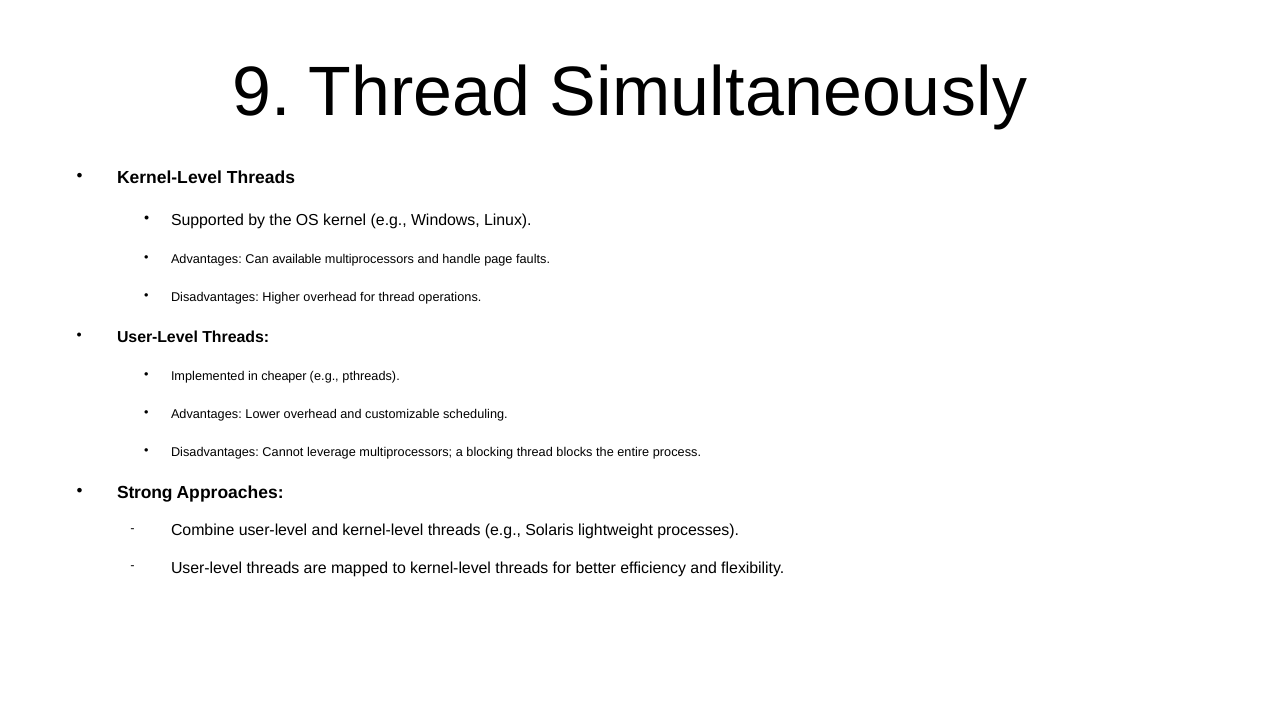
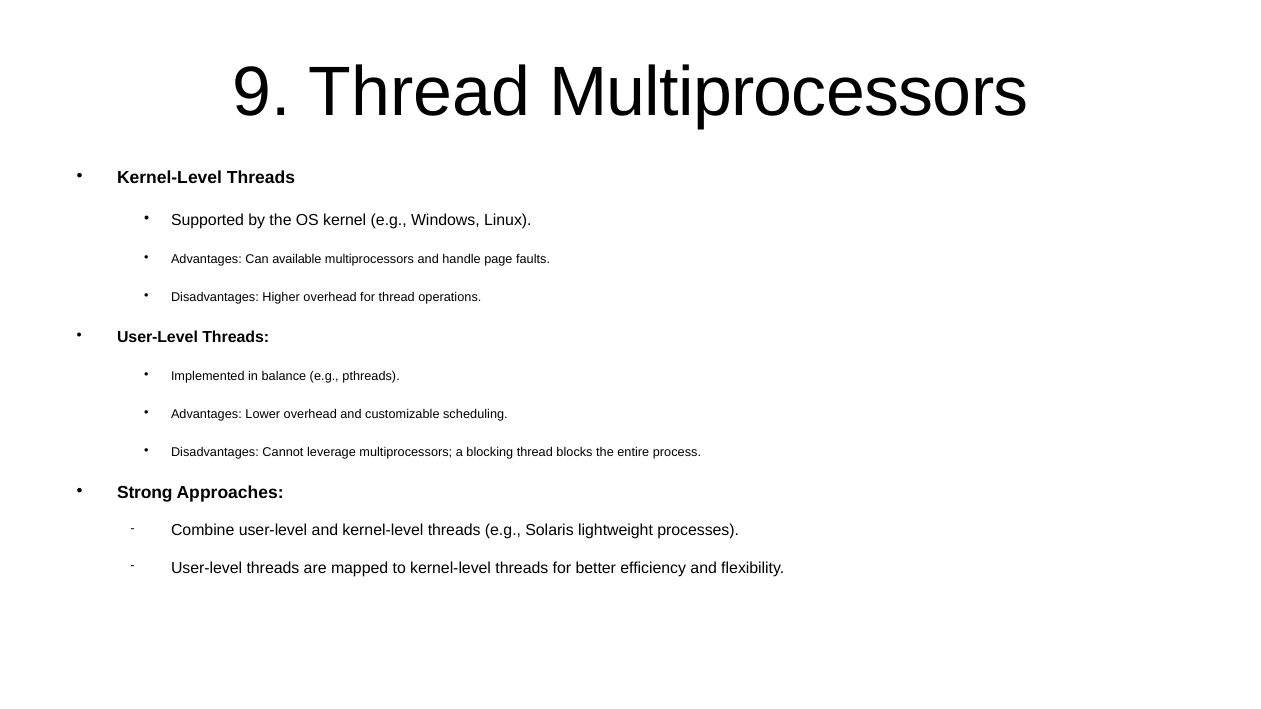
Thread Simultaneously: Simultaneously -> Multiprocessors (789, 92)
cheaper: cheaper -> balance (284, 377)
